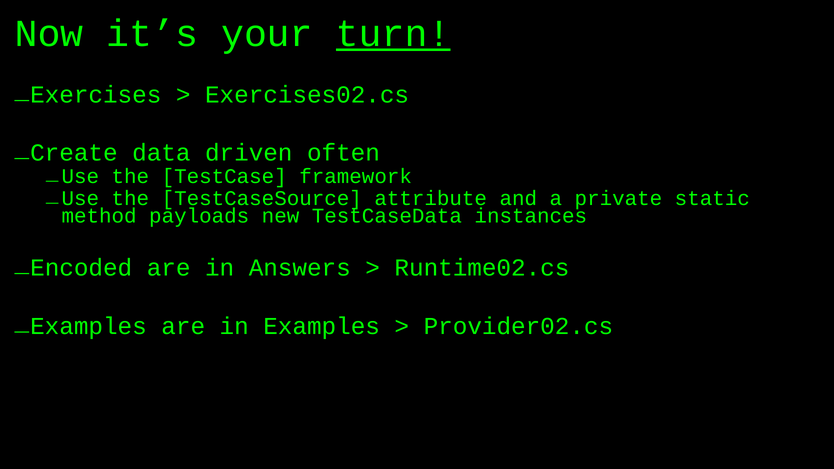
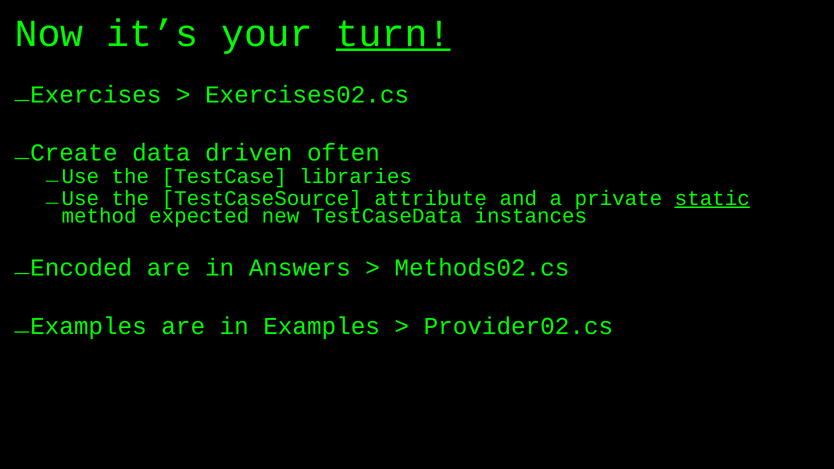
framework: framework -> libraries (356, 177)
static underline: none -> present (712, 198)
payloads: payloads -> expected (199, 216)
Runtime02.cs: Runtime02.cs -> Methods02.cs (482, 268)
